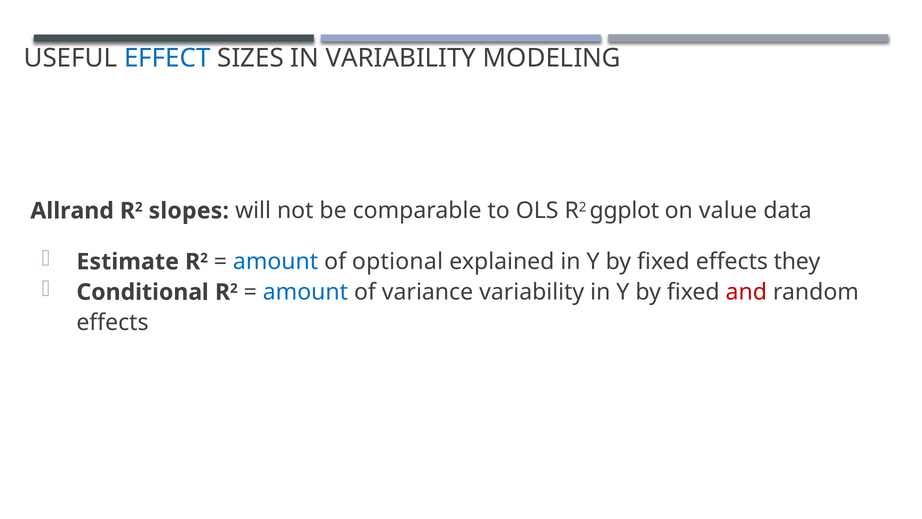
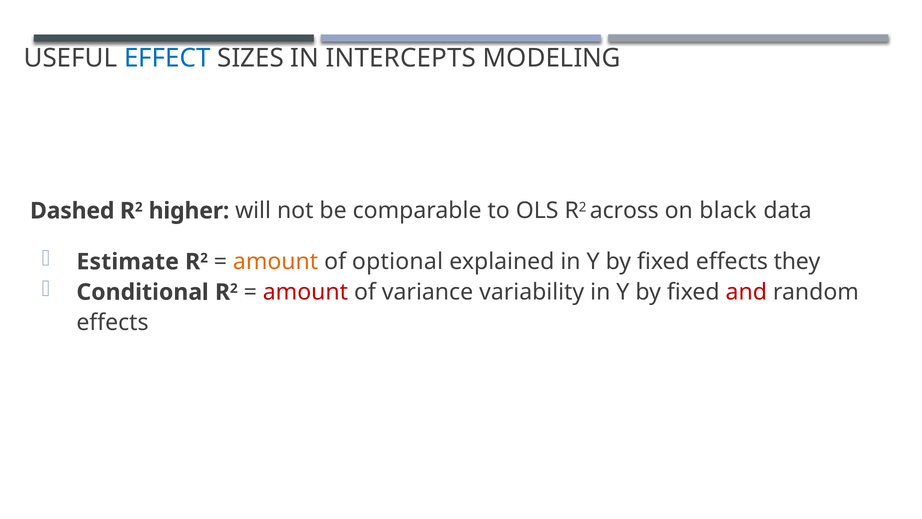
IN VARIABILITY: VARIABILITY -> INTERCEPTS (401, 58)
Allrand: Allrand -> Dashed (72, 211)
slopes: slopes -> higher (189, 211)
ggplot: ggplot -> across (624, 211)
value: value -> black (728, 211)
amount colour: blue -> orange (276, 262)
amount colour: blue -> red (305, 292)
